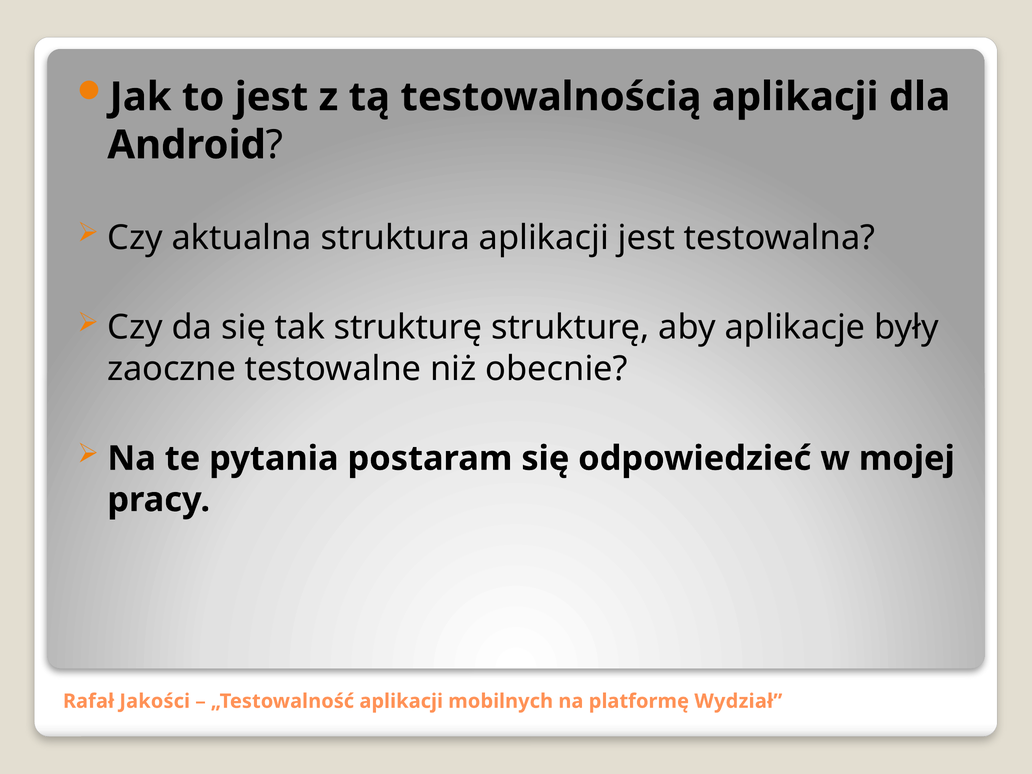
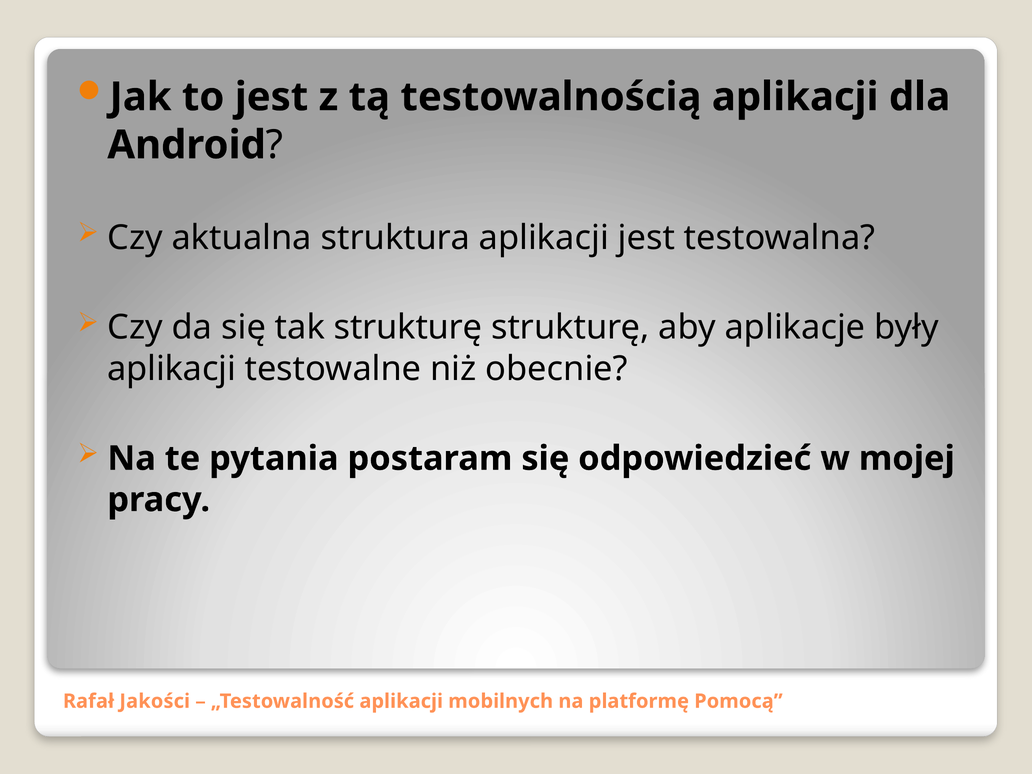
zaoczne: zaoczne -> aplikacji (172, 369)
Wydział: Wydział -> Pomocą (738, 701)
